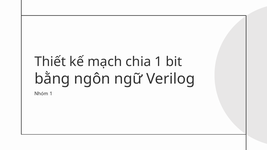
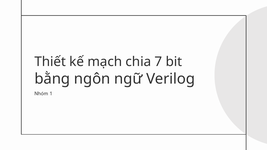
chia 1: 1 -> 7 (158, 62)
